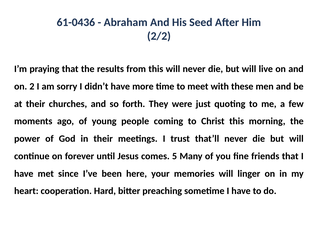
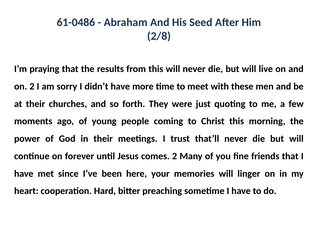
61-0436: 61-0436 -> 61-0486 (76, 22)
2/2: 2/2 -> 2/8 (159, 36)
comes 5: 5 -> 2 (175, 156)
